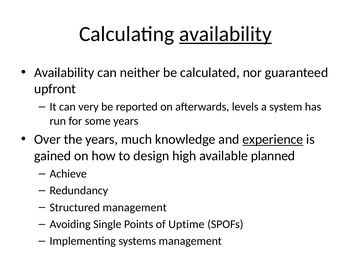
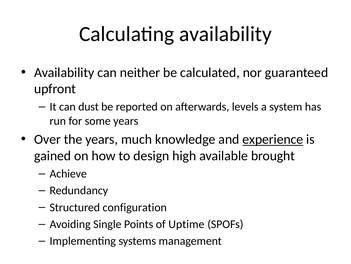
availability underline: present -> none (225, 34)
very: very -> dust (89, 107)
planned: planned -> brought (273, 155)
Structured management: management -> configuration (135, 207)
